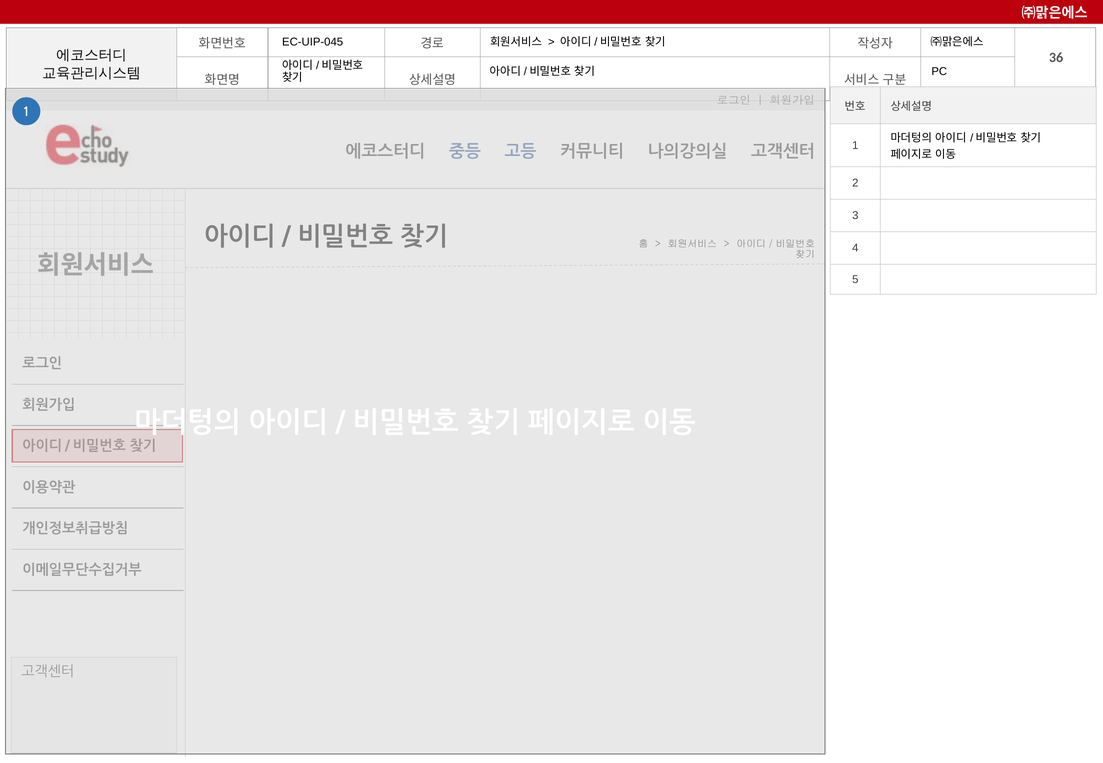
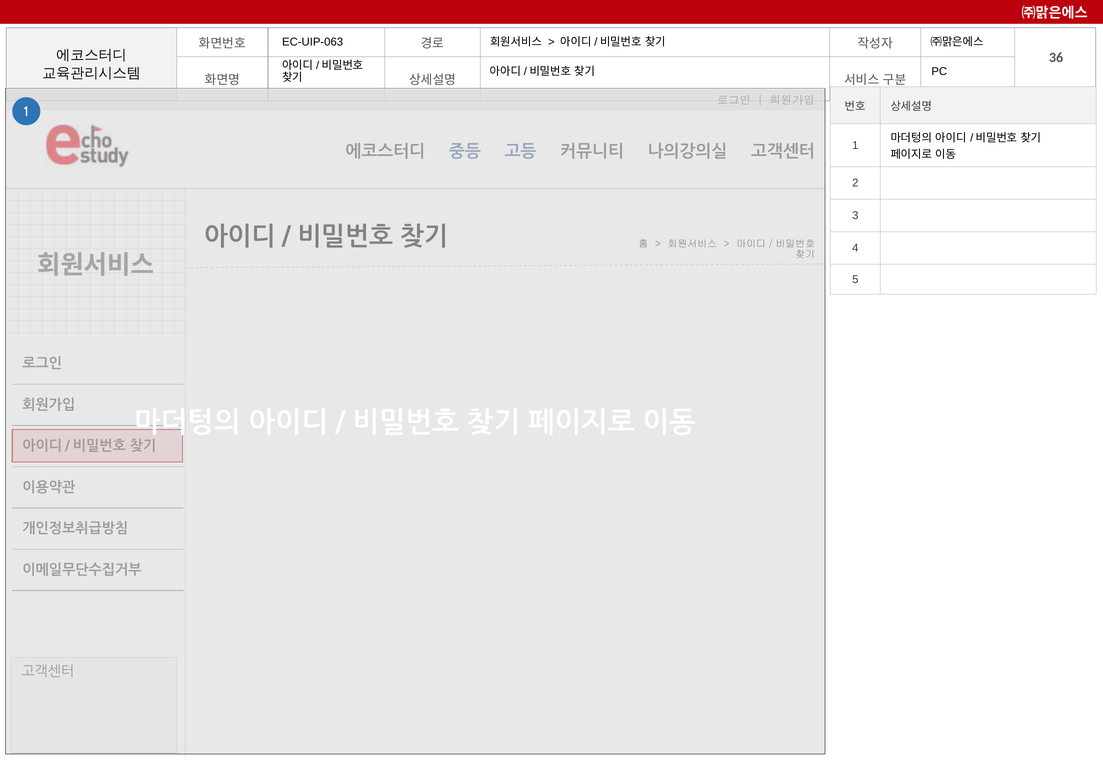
EC-UIP-045: EC-UIP-045 -> EC-UIP-063 (313, 42)
